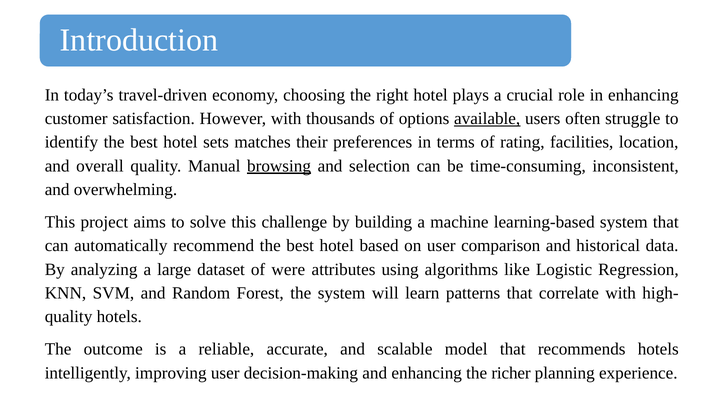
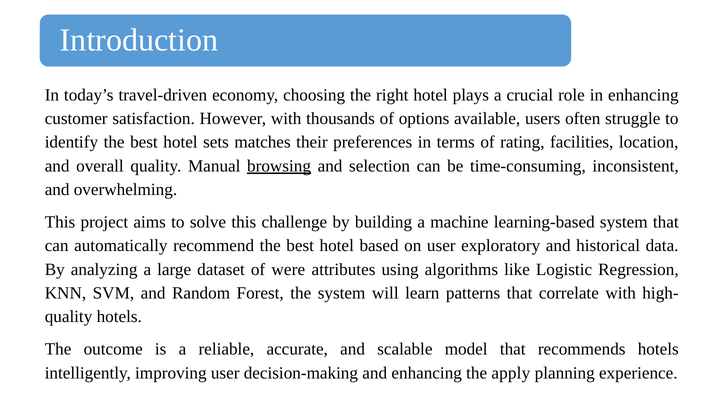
available underline: present -> none (487, 118)
comparison: comparison -> exploratory (501, 246)
richer: richer -> apply (511, 373)
